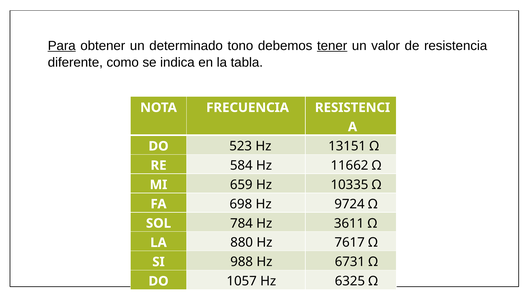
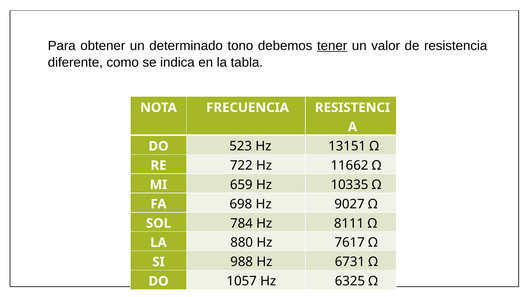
Para underline: present -> none (62, 46)
584: 584 -> 722 (241, 166)
9724: 9724 -> 9027 (349, 204)
3611: 3611 -> 8111 (349, 224)
